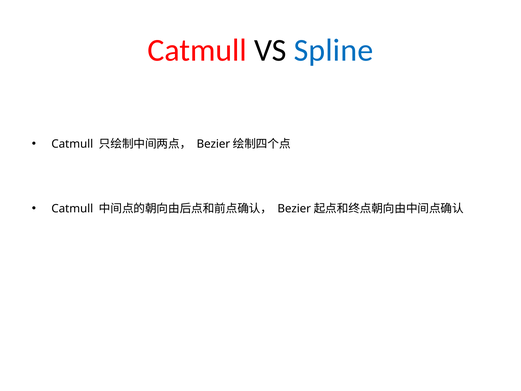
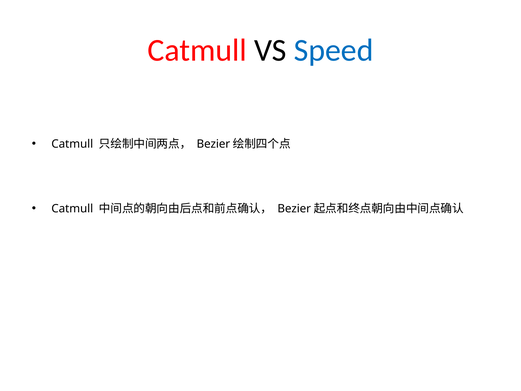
Spline: Spline -> Speed (334, 50)
